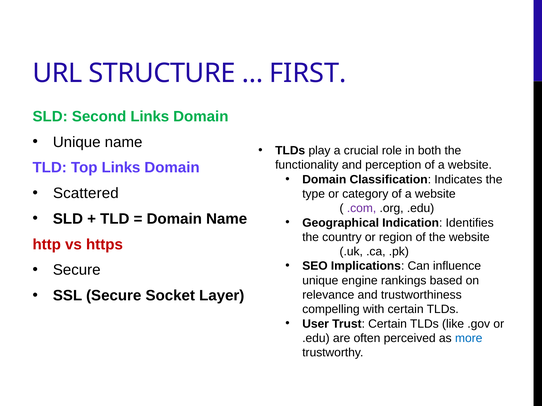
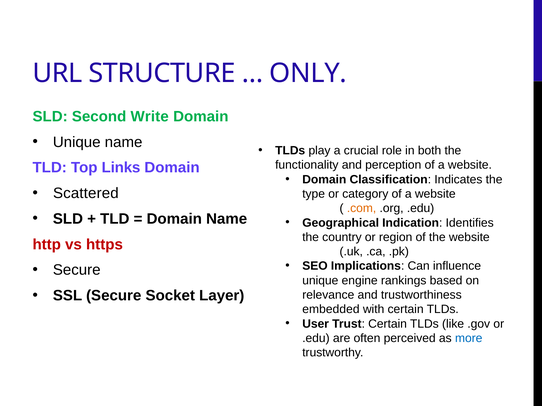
FIRST: FIRST -> ONLY (308, 73)
Second Links: Links -> Write (150, 117)
.com colour: purple -> orange (362, 209)
compelling: compelling -> embedded (331, 310)
